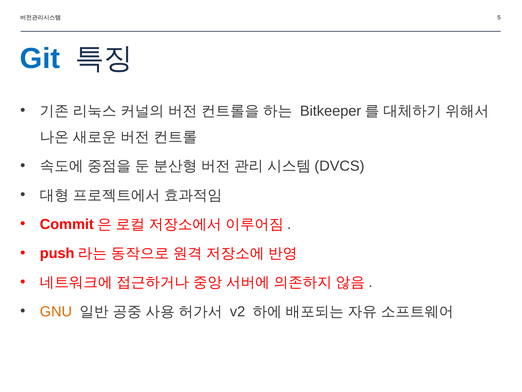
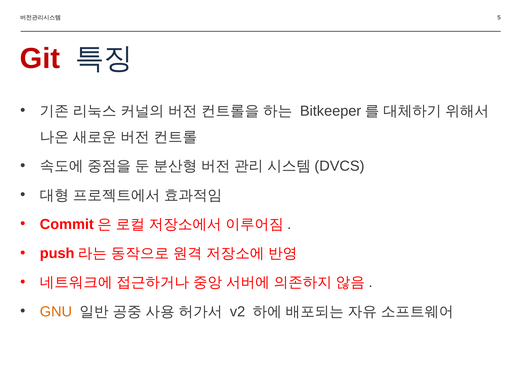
Git colour: blue -> red (40, 59)
